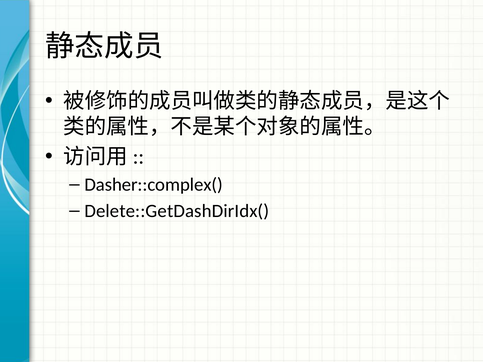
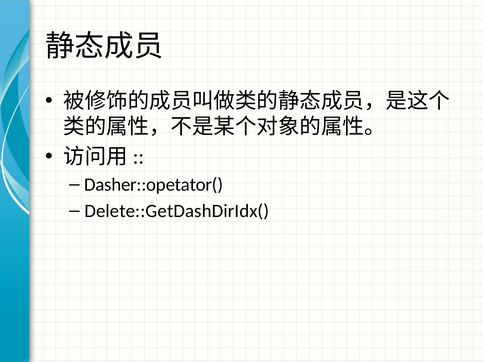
Dasher::complex(: Dasher::complex( -> Dasher::opetator( (154, 185)
